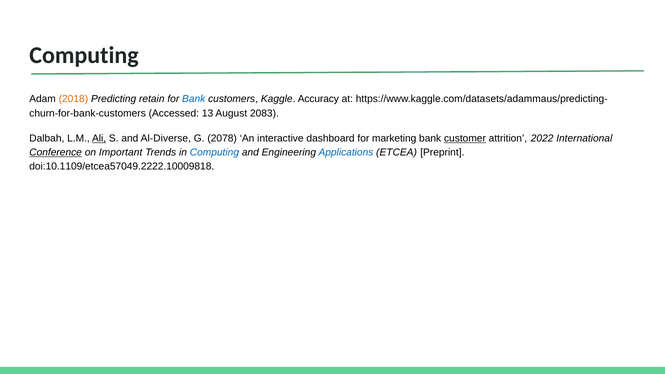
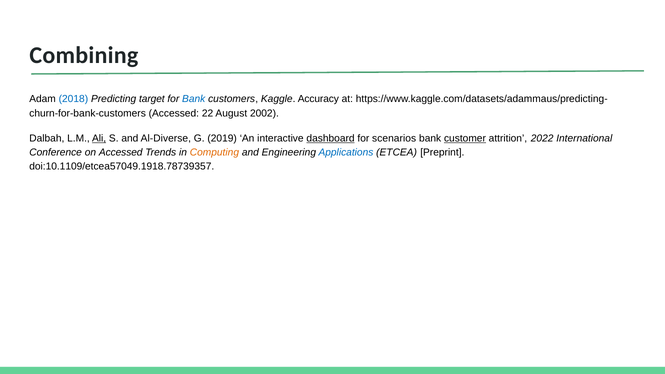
Computing: Computing -> Combining (84, 55)
2018 colour: orange -> blue (73, 99)
retain: retain -> target (152, 99)
13: 13 -> 22 (208, 113)
2083: 2083 -> 2002 (264, 113)
2078: 2078 -> 2019 (222, 138)
dashboard underline: none -> present (331, 138)
marketing: marketing -> scenarios (394, 138)
Conference underline: present -> none (56, 152)
on Important: Important -> Accessed (121, 152)
Computing colour: blue -> orange (214, 152)
doi:10.1109/etcea57049.2222.10009818: doi:10.1109/etcea57049.2222.10009818 -> doi:10.1109/etcea57049.1918.78739357 (122, 166)
